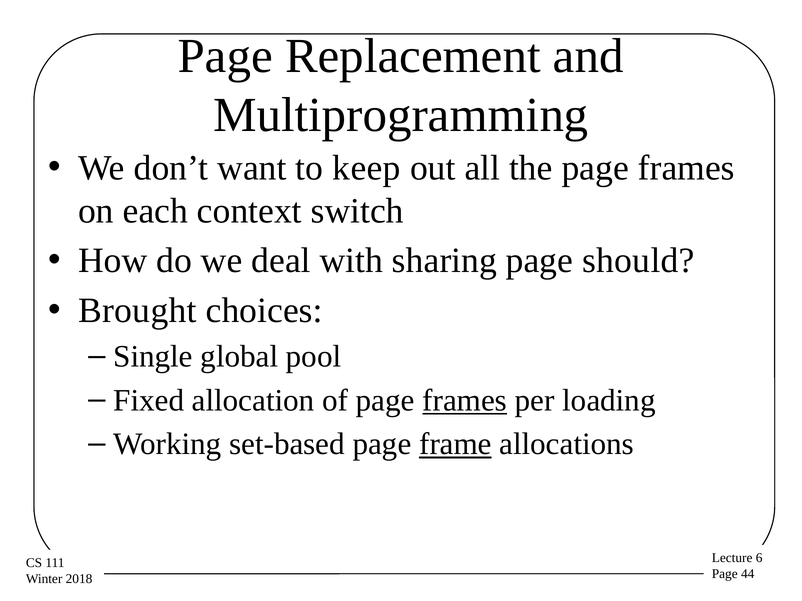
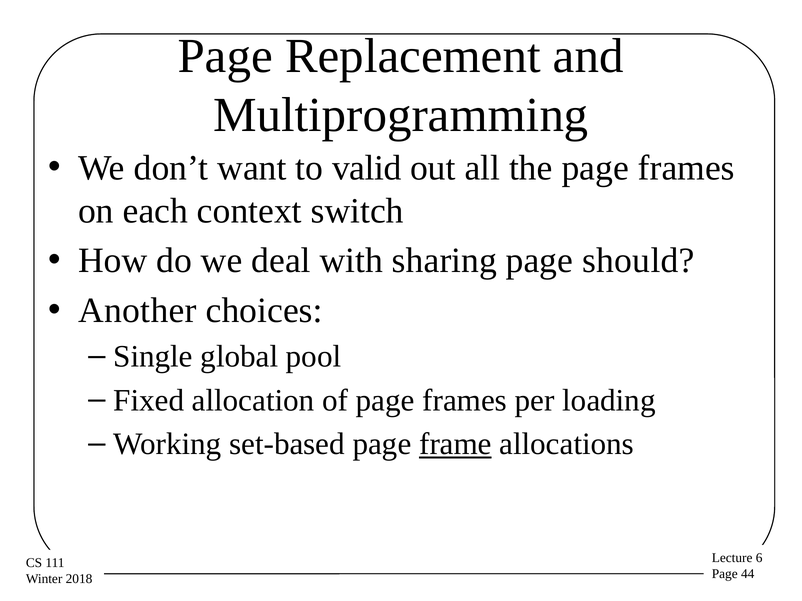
keep: keep -> valid (367, 168)
Brought: Brought -> Another (137, 311)
frames underline: present -> none (465, 401)
